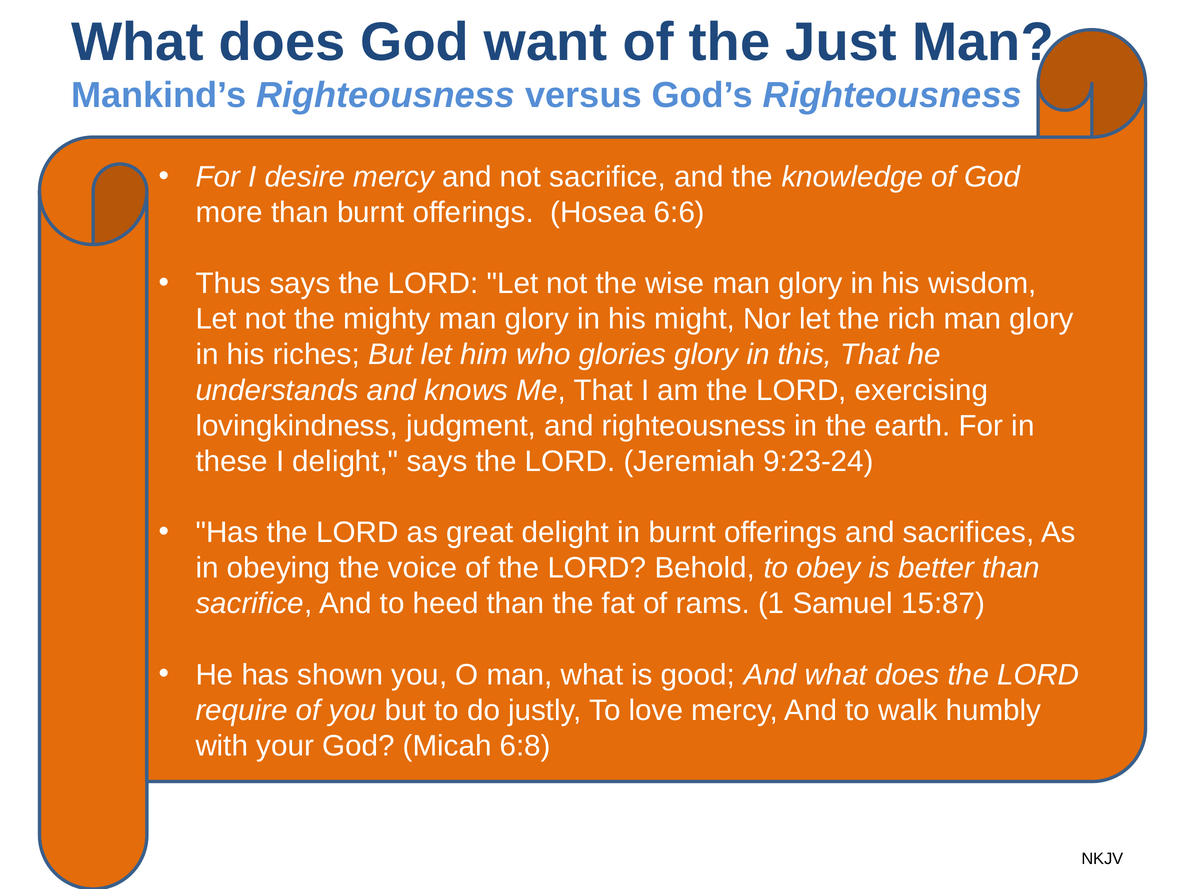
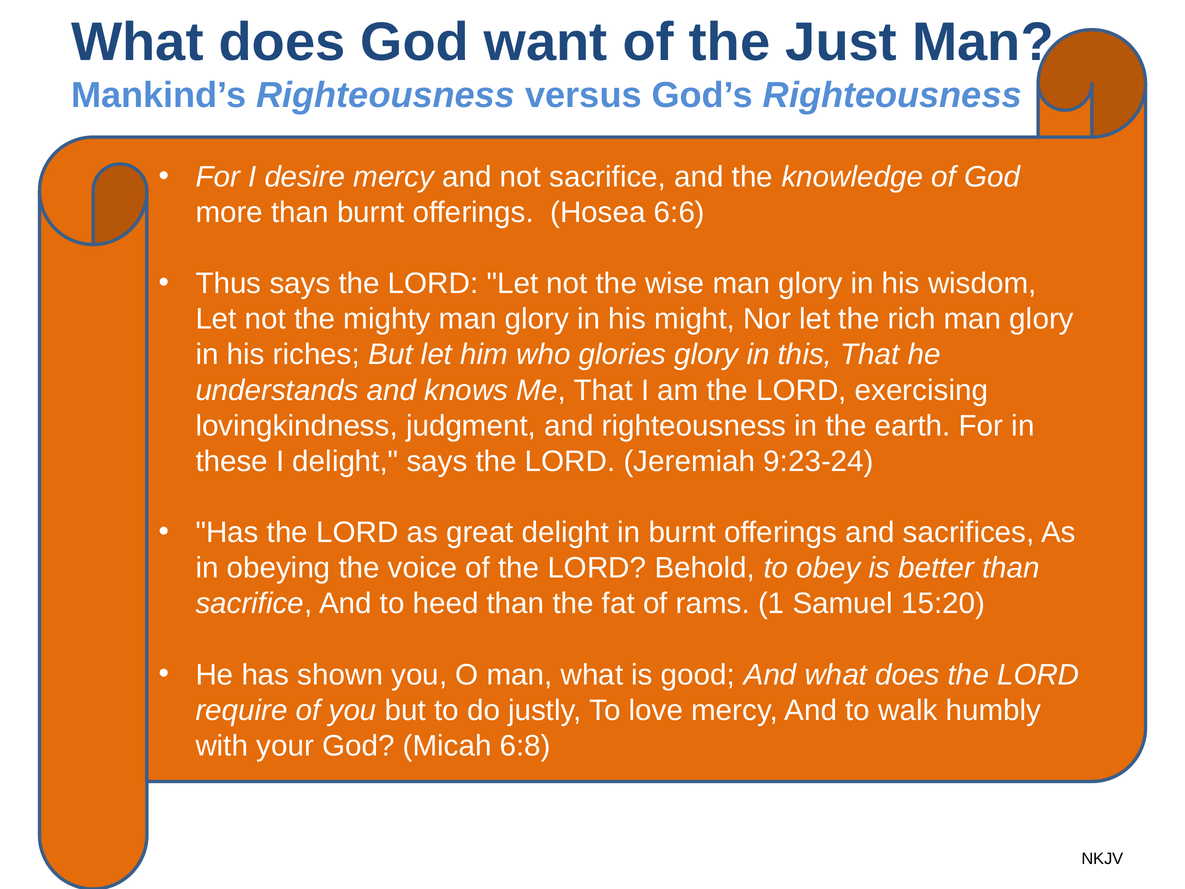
15:87: 15:87 -> 15:20 (943, 603)
